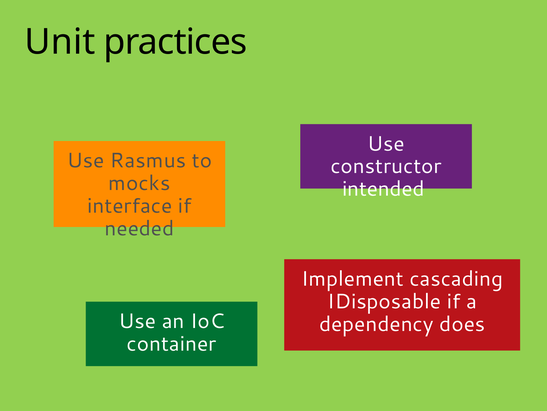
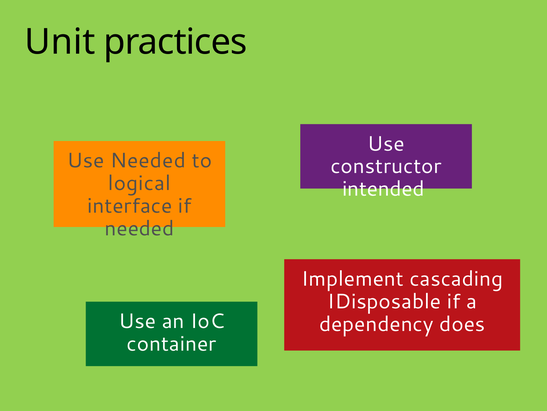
Use Rasmus: Rasmus -> Needed (148, 160)
mocks: mocks -> logical (139, 183)
